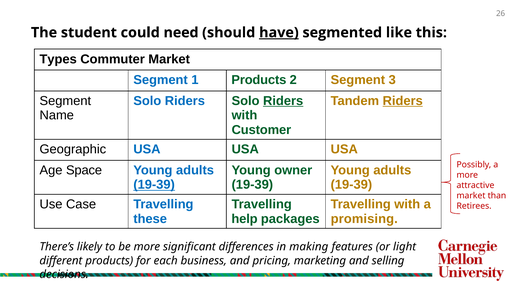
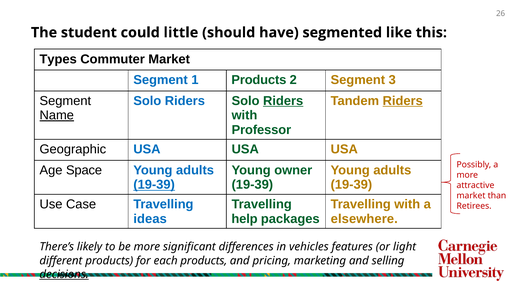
need: need -> little (181, 33)
have underline: present -> none (279, 33)
Name underline: none -> present (57, 115)
Customer: Customer -> Professor (261, 130)
these: these -> ideas (150, 219)
promising: promising -> elsewhere (364, 219)
making: making -> vehicles (309, 247)
each business: business -> products (204, 261)
decisions underline: none -> present (64, 275)
